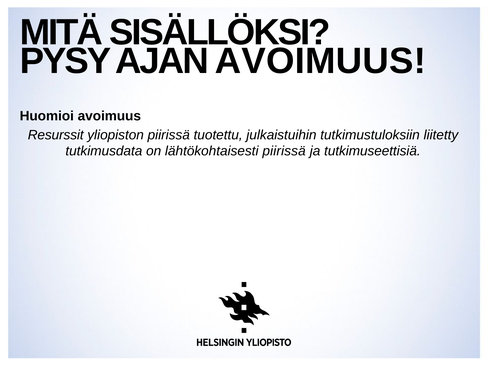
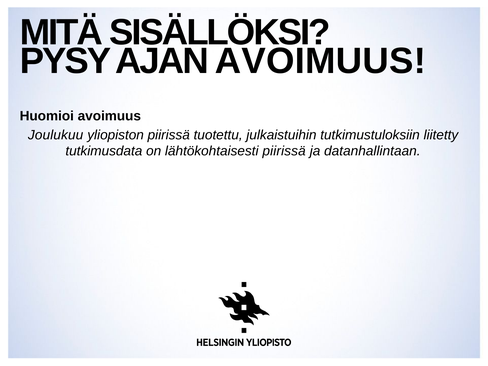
Resurssit: Resurssit -> Joulukuu (56, 135)
tutkimuseettisiä: tutkimuseettisiä -> datanhallintaan (372, 151)
